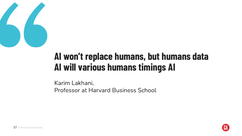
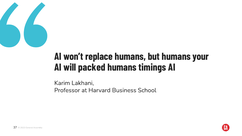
data: data -> your (201, 57)
various: various -> packed (92, 67)
